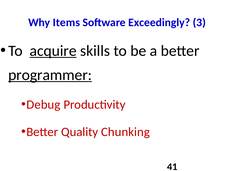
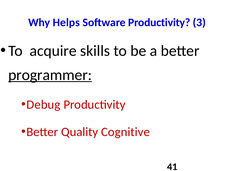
Items: Items -> Helps (66, 23)
Software Exceedingly: Exceedingly -> Productivity (159, 23)
acquire underline: present -> none (53, 51)
Chunking: Chunking -> Cognitive (126, 133)
